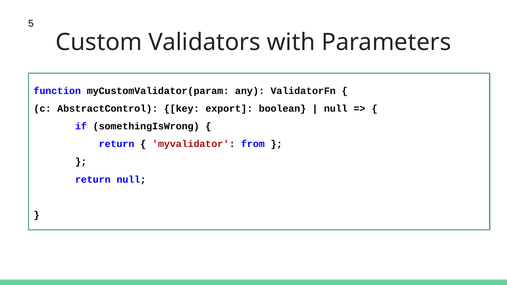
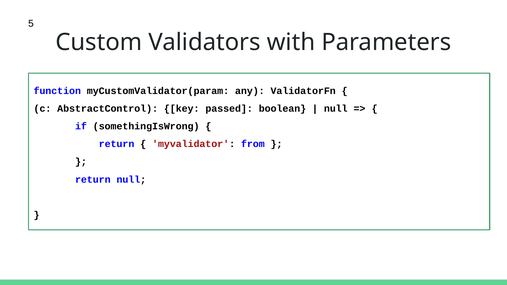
export: export -> passed (229, 109)
